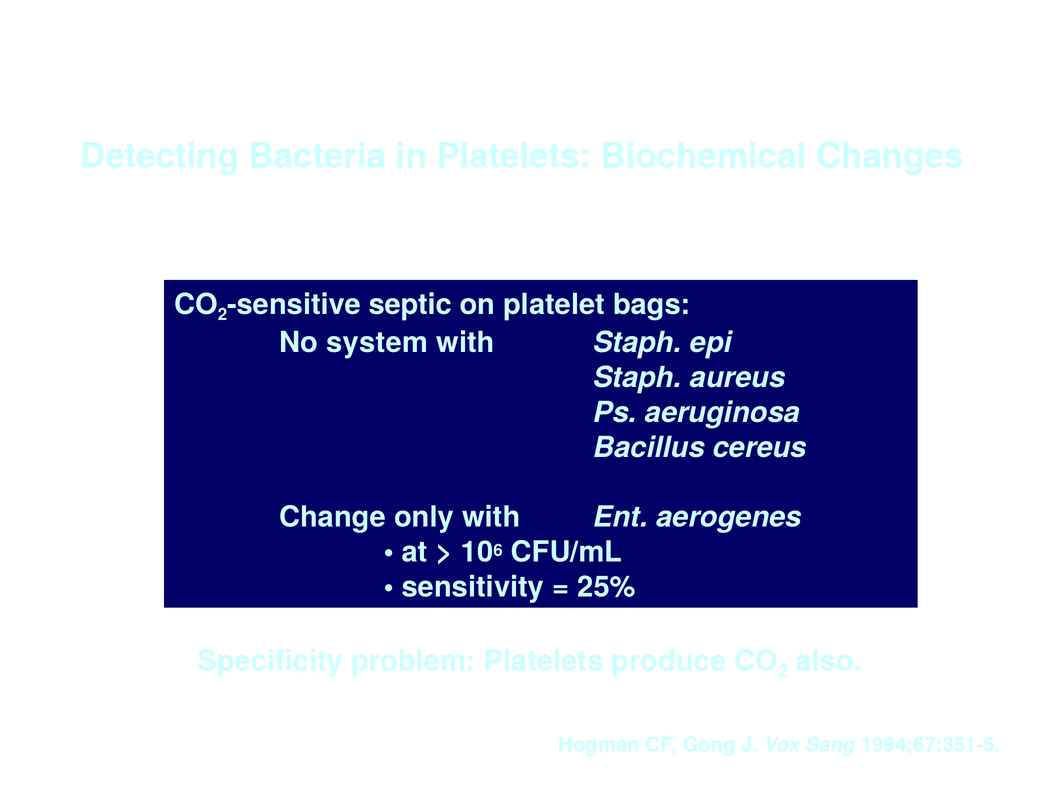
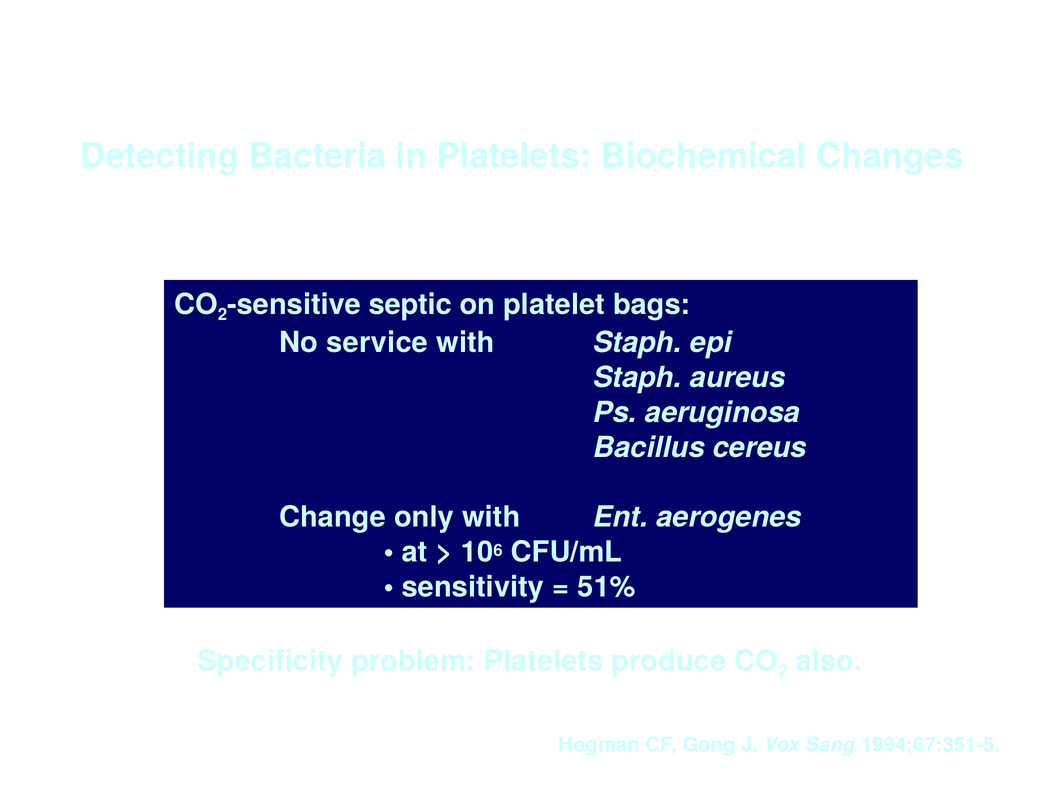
system: system -> service (377, 343)
25%: 25% -> 51% (607, 587)
